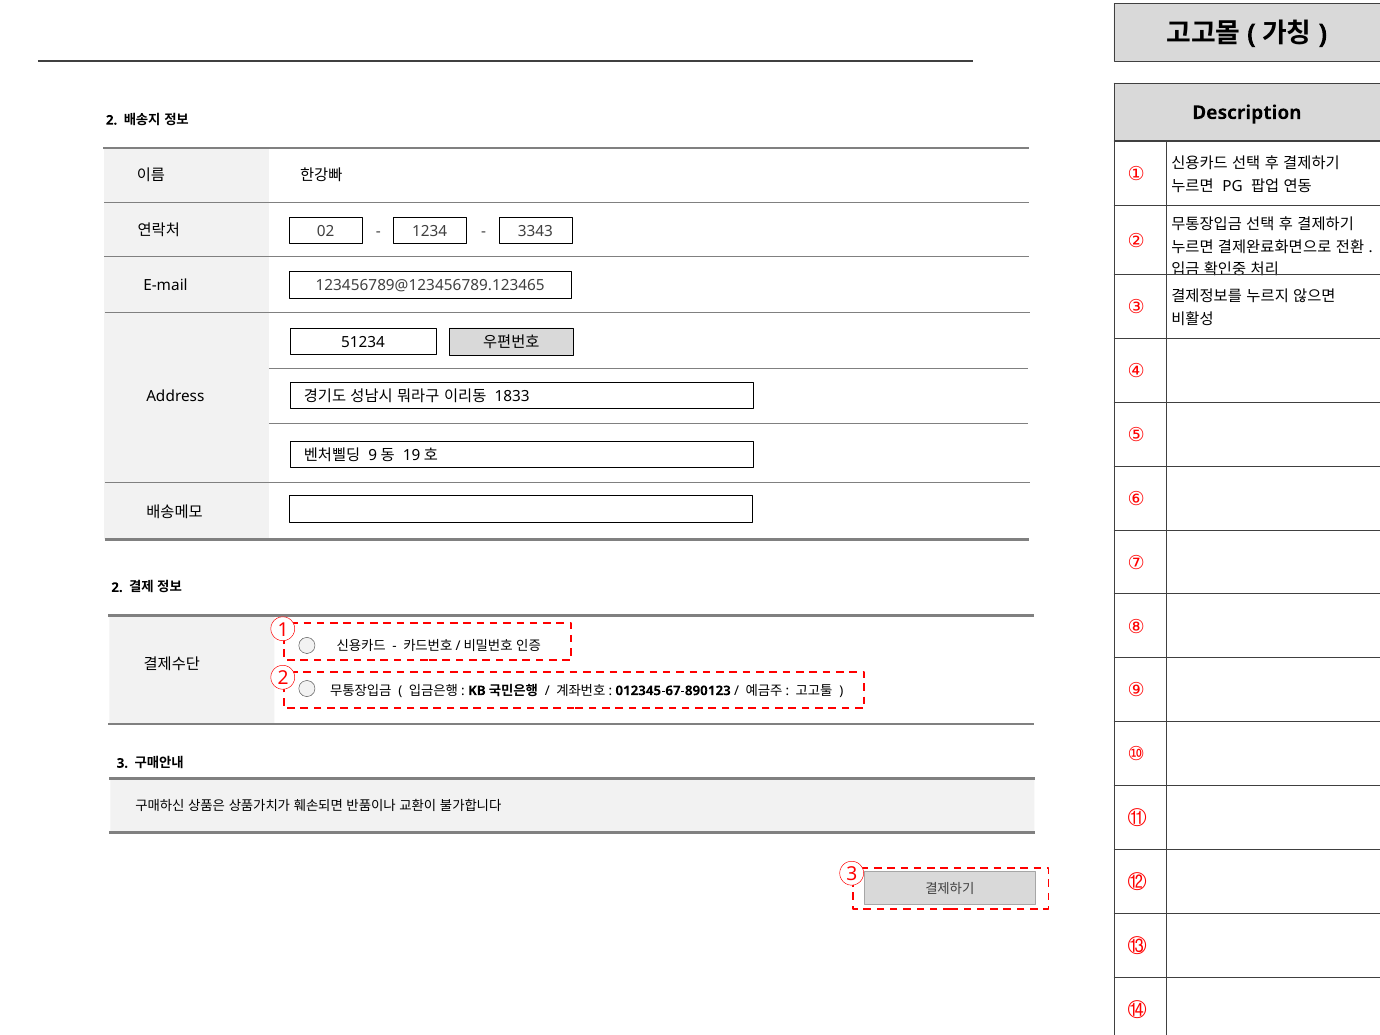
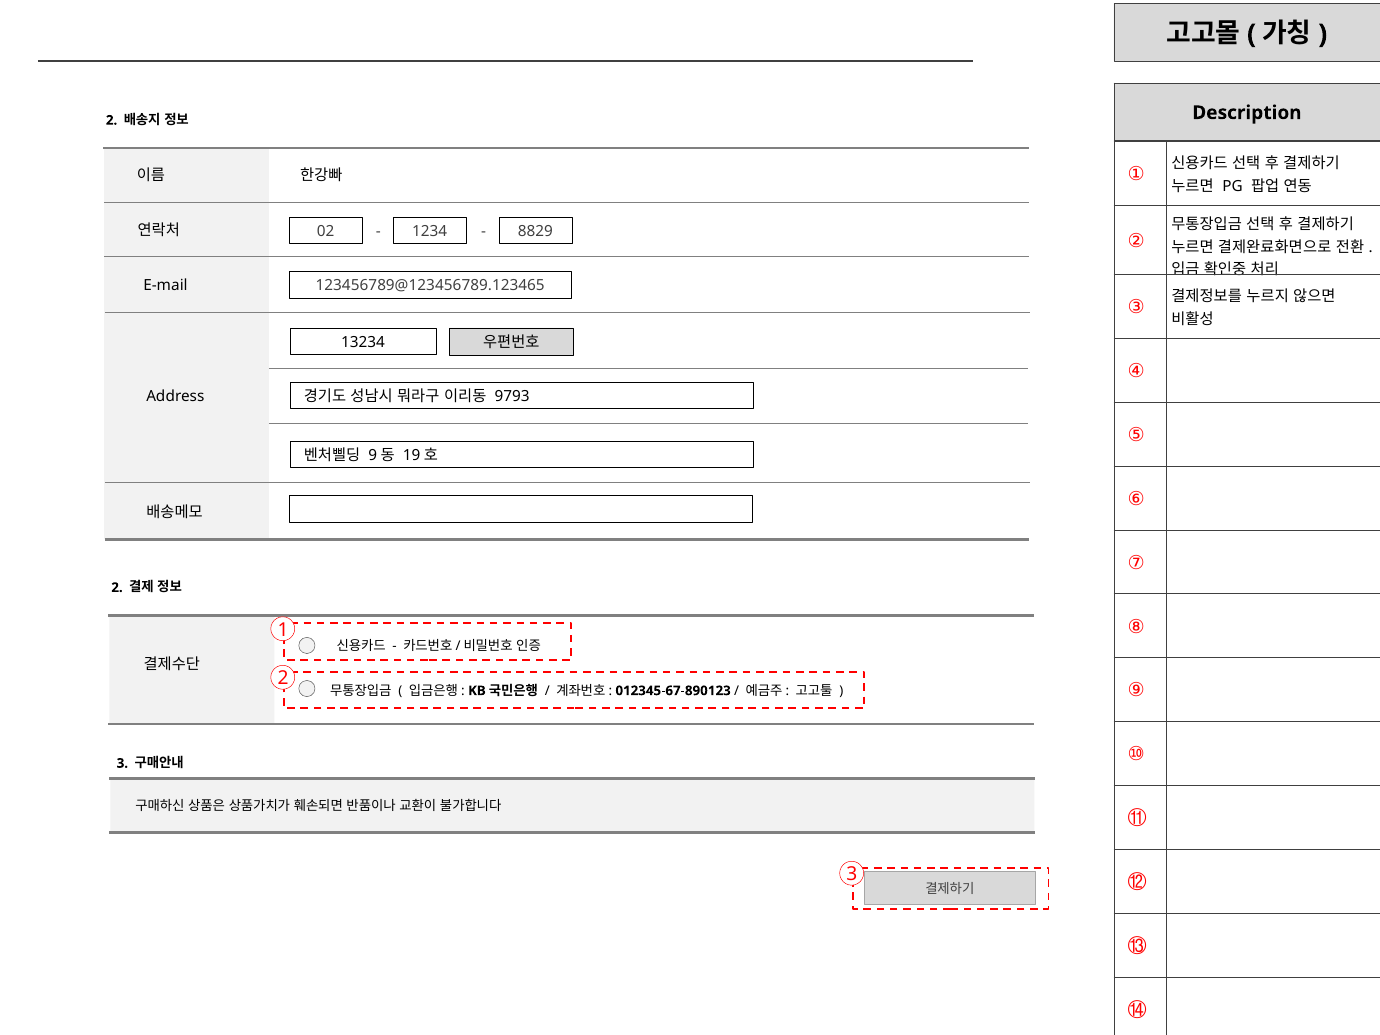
3343: 3343 -> 8829 (535, 231)
51234: 51234 -> 13234 (363, 342)
1833: 1833 -> 9793 (512, 396)
